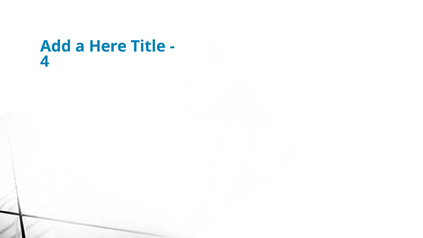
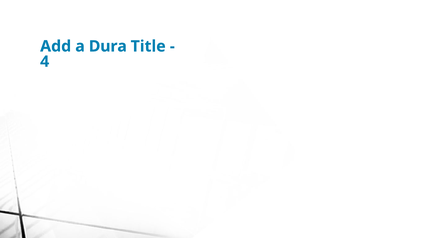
Here: Here -> Dura (108, 46)
